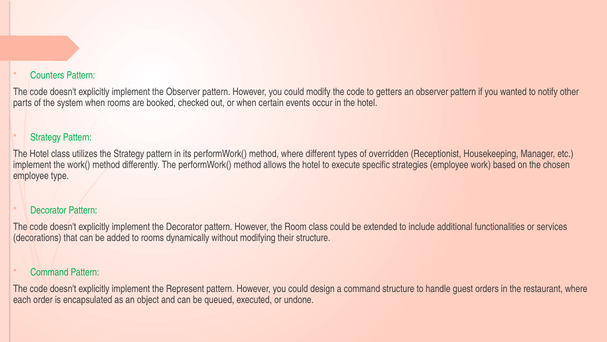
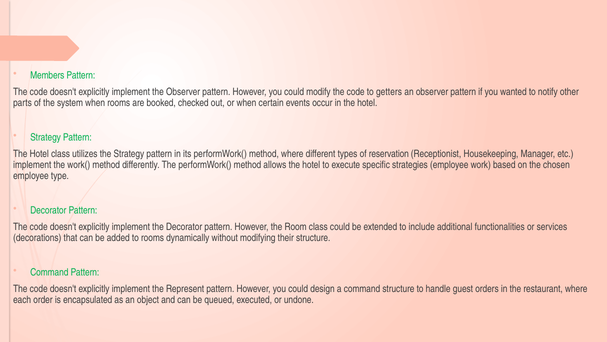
Counters: Counters -> Members (47, 75)
overridden: overridden -> reservation (389, 154)
